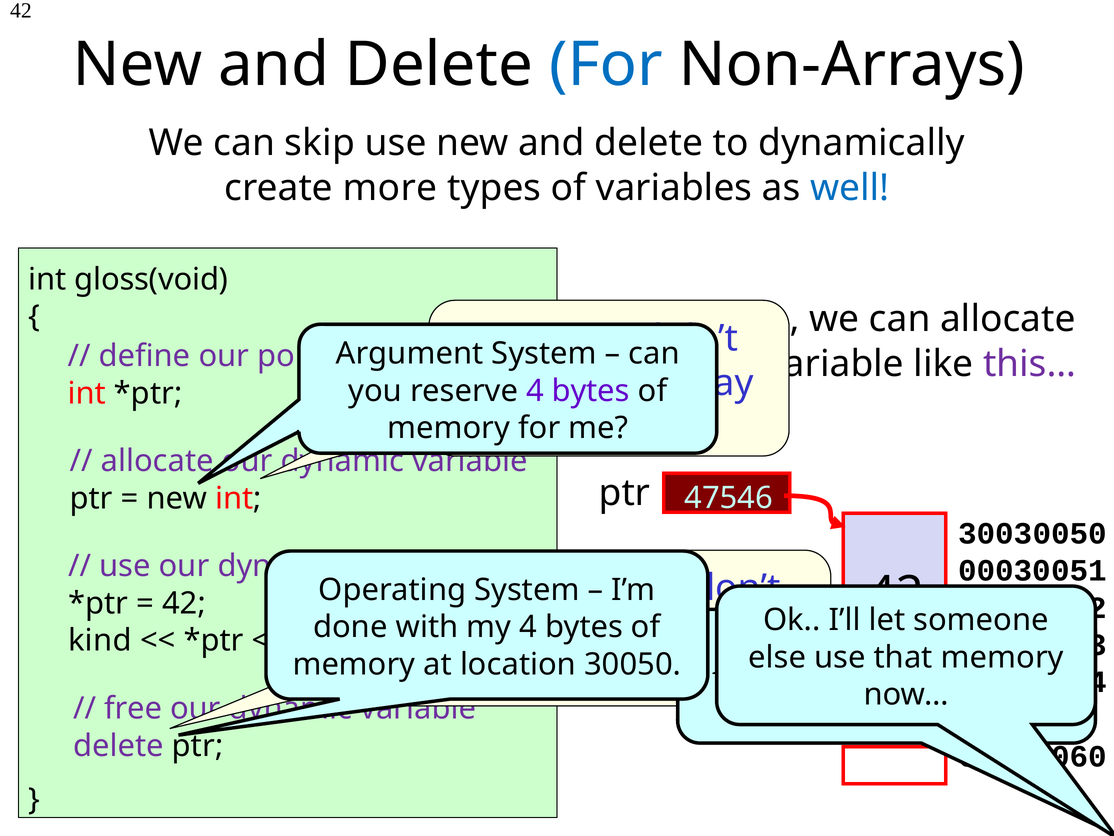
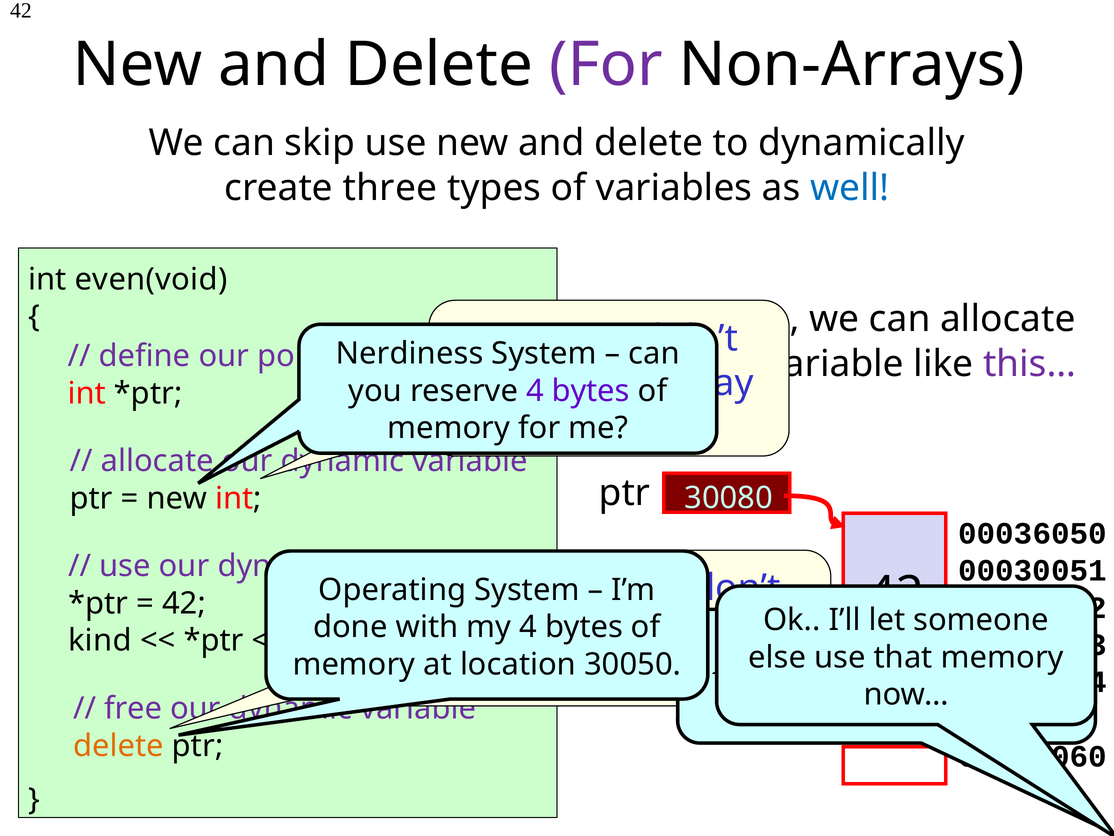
For colour: blue -> purple (606, 65)
more: more -> three (390, 188)
gloss(void: gloss(void -> even(void (151, 279)
Argument: Argument -> Nerdiness (410, 353)
47546: 47546 -> 30080 (729, 498)
30030050: 30030050 -> 00036050 (1033, 533)
delete colour: purple -> orange (119, 745)
